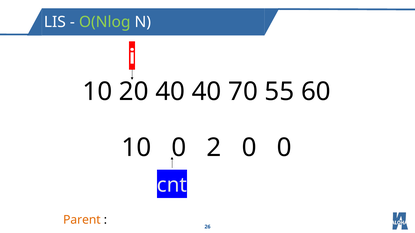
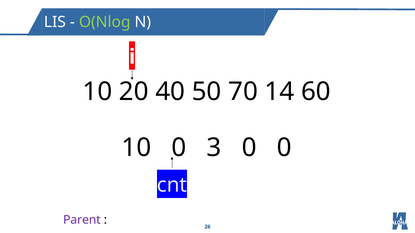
40 40: 40 -> 50 (207, 92)
55: 55 -> 14 (279, 92)
2: 2 -> 3 (214, 148)
Parent colour: orange -> purple (82, 220)
